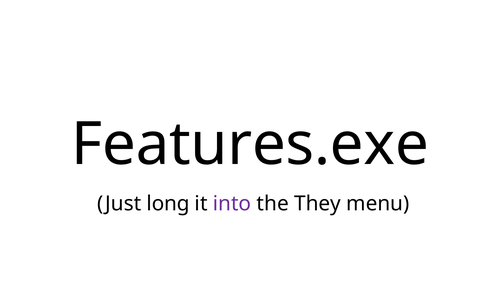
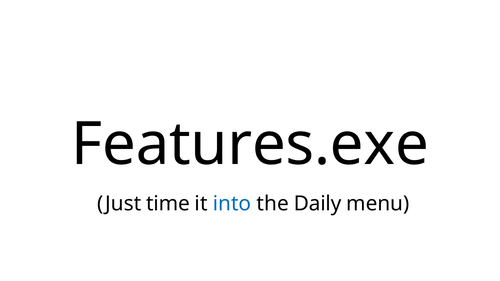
long: long -> time (168, 204)
into colour: purple -> blue (232, 204)
They: They -> Daily (318, 204)
